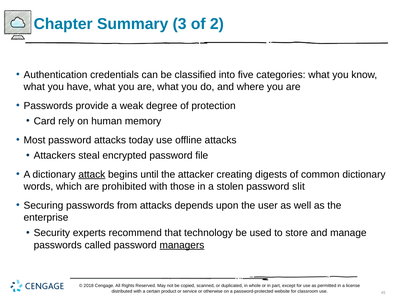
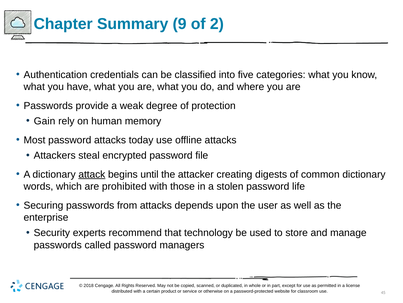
3: 3 -> 9 (180, 24)
Card: Card -> Gain (45, 121)
slit: slit -> life (299, 186)
managers underline: present -> none (182, 244)
